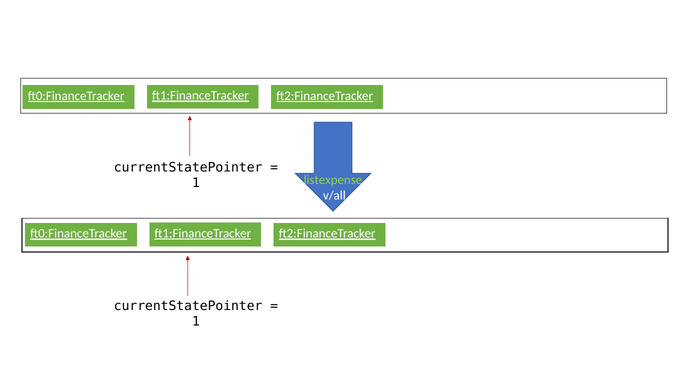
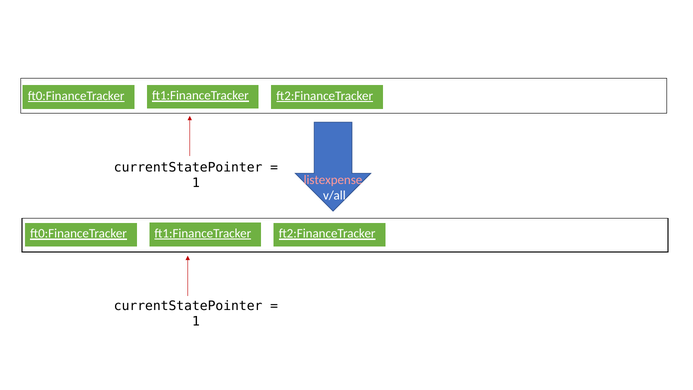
listexpense colour: light green -> pink (333, 180)
